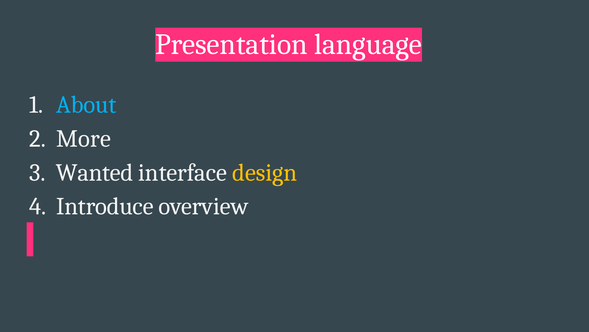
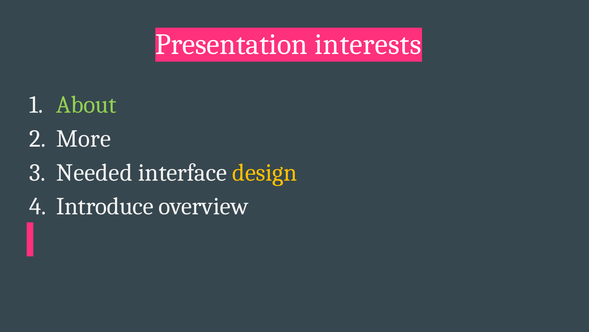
language: language -> interests (368, 44)
About colour: light blue -> light green (86, 105)
Wanted: Wanted -> Needed (94, 172)
